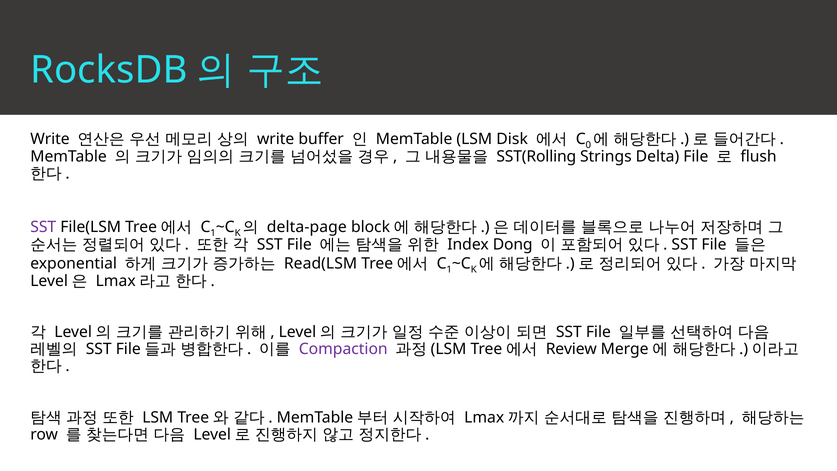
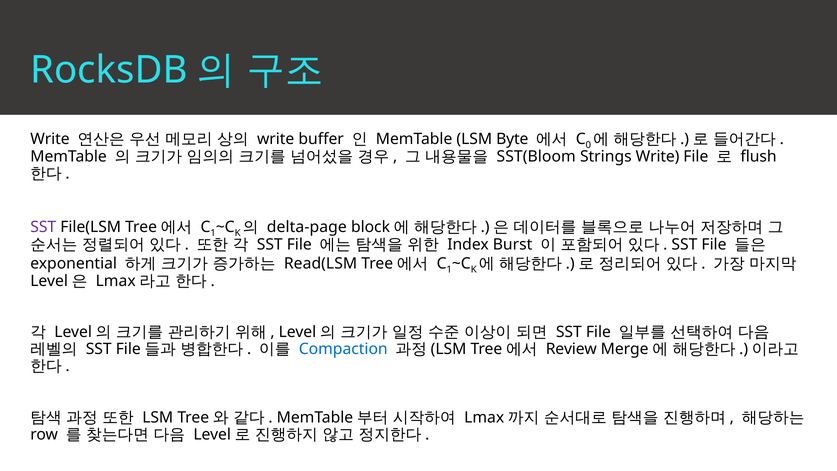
Disk: Disk -> Byte (512, 139)
SST(Rolling: SST(Rolling -> SST(Bloom (536, 156)
Strings Delta: Delta -> Write (658, 156)
Dong: Dong -> Burst (513, 244)
Compaction colour: purple -> blue (343, 349)
